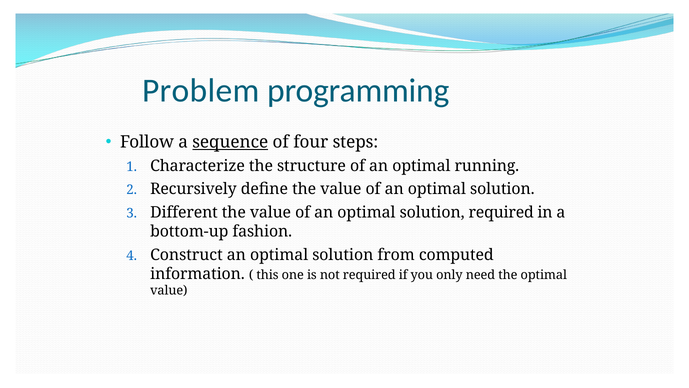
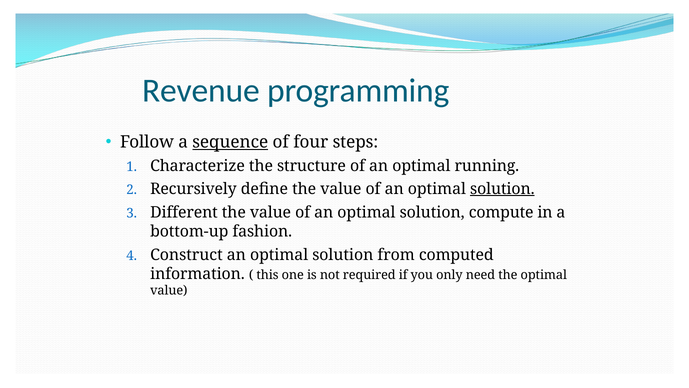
Problem: Problem -> Revenue (201, 91)
solution underline: none -> present (502, 189)
solution required: required -> compute (501, 212)
